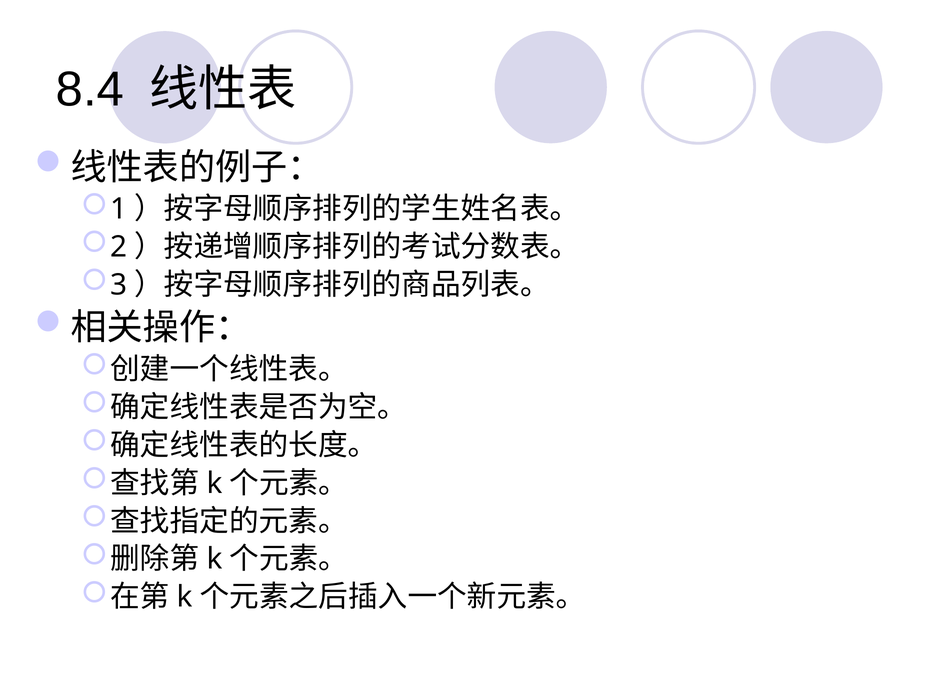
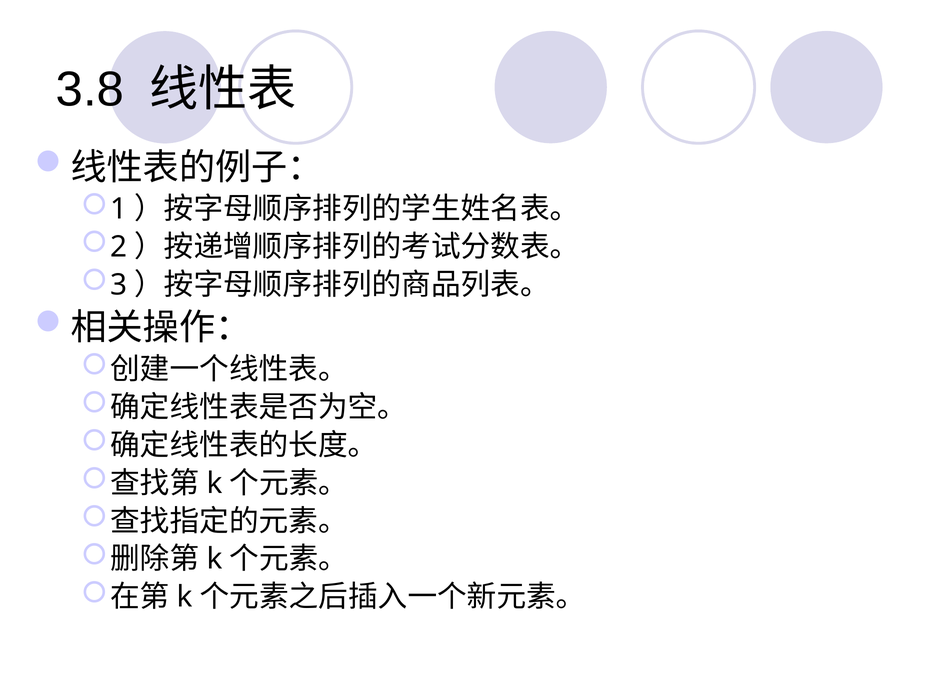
8.4: 8.4 -> 3.8 (90, 89)
